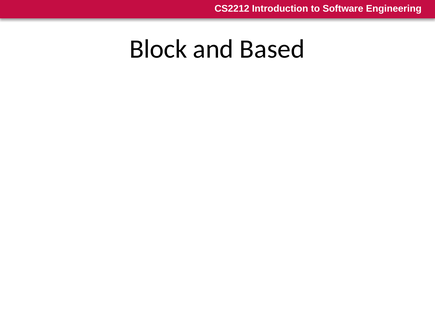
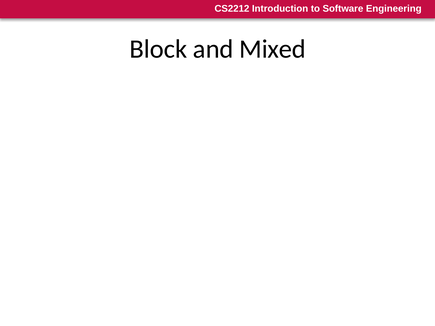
Based: Based -> Mixed (272, 49)
